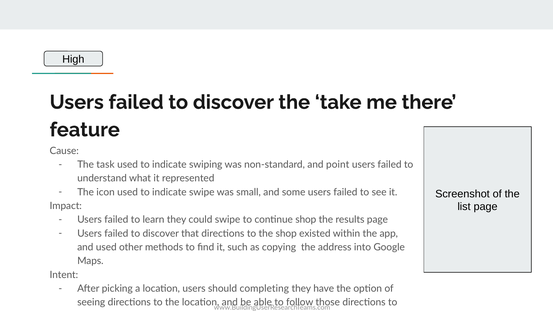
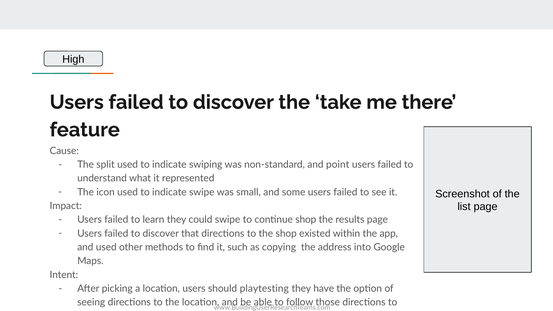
task: task -> split (106, 165)
completing: completing -> playtesting (264, 289)
